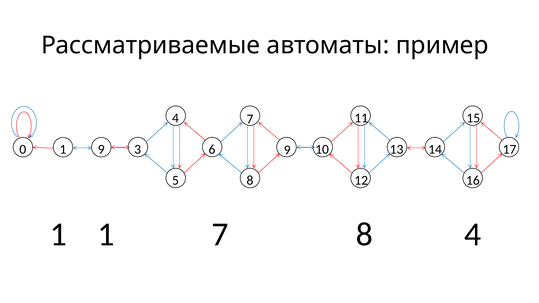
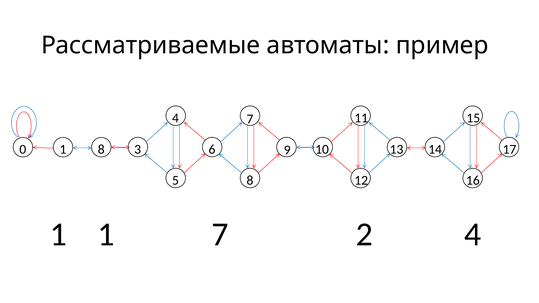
1 9: 9 -> 8 (101, 150)
1 7 8: 8 -> 2 (364, 235)
